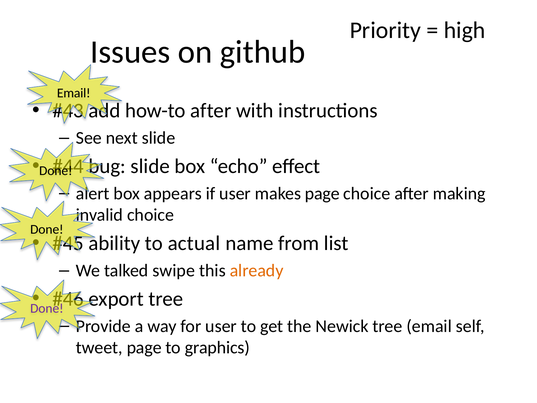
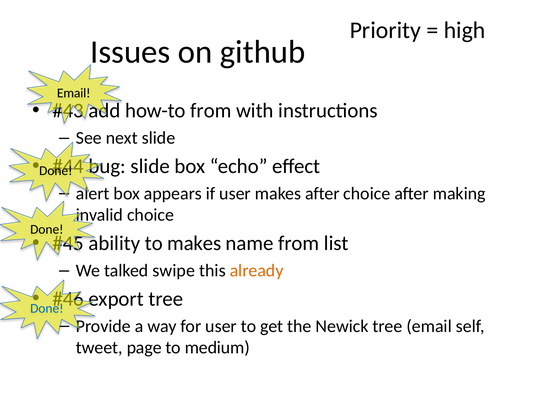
how-to after: after -> from (211, 111)
makes page: page -> after (322, 193)
to actual: actual -> makes (194, 243)
Done colour: purple -> blue (47, 308)
graphics: graphics -> medium (217, 347)
